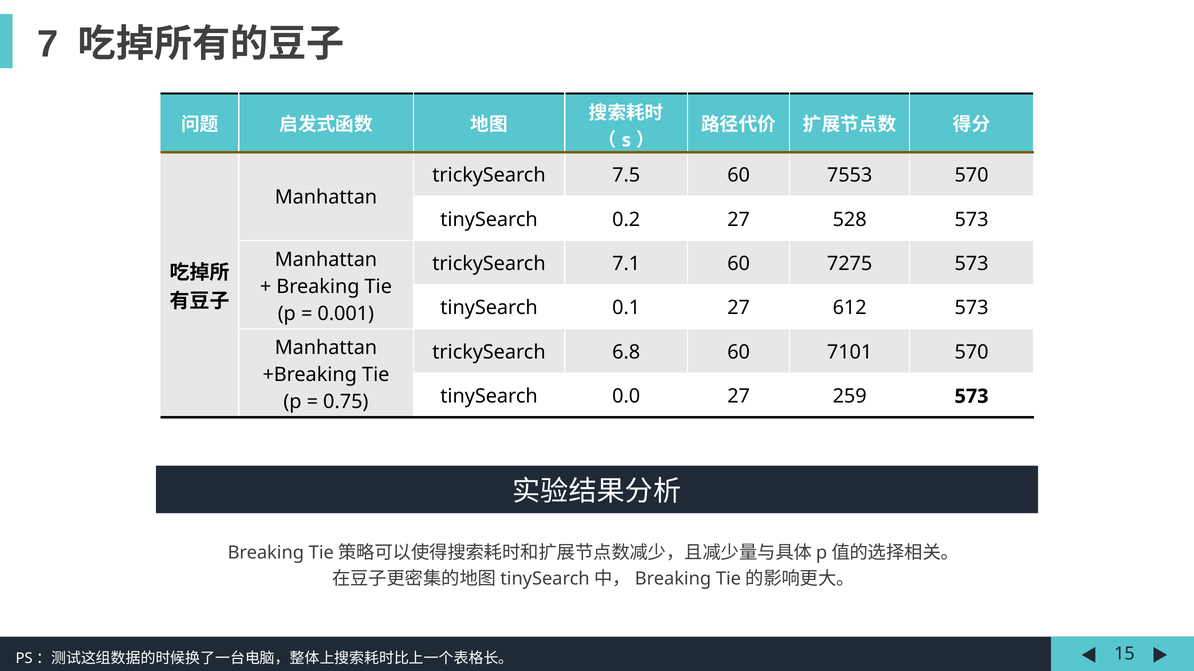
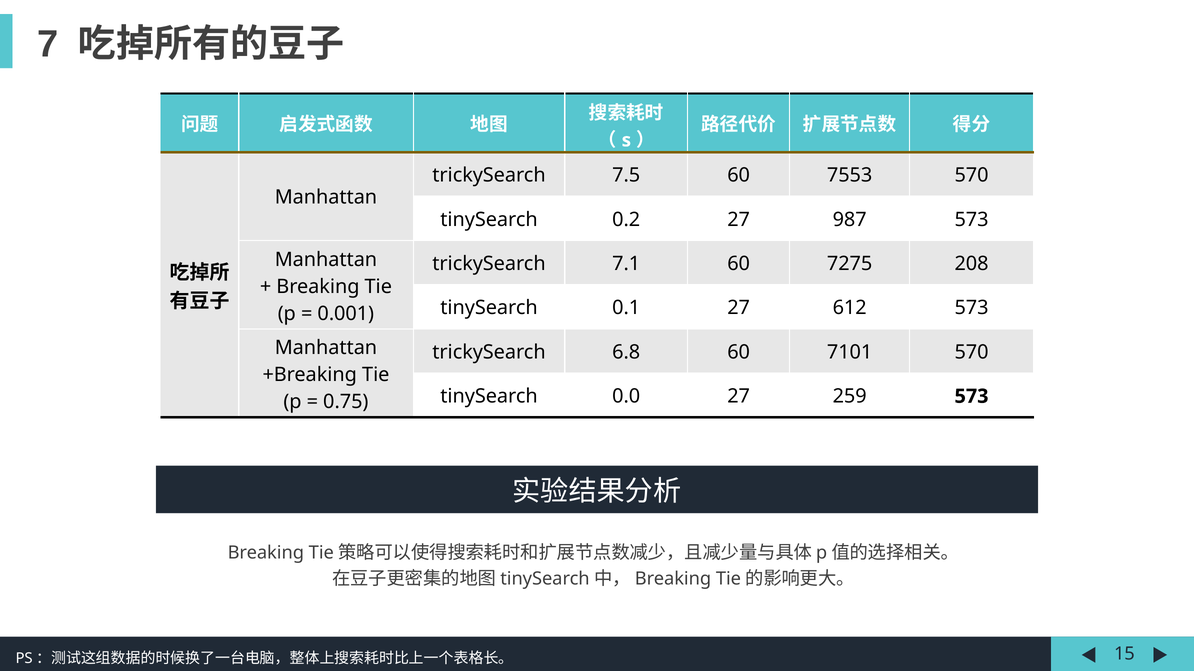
528: 528 -> 987 (850, 220)
7275 573: 573 -> 208 (972, 264)
